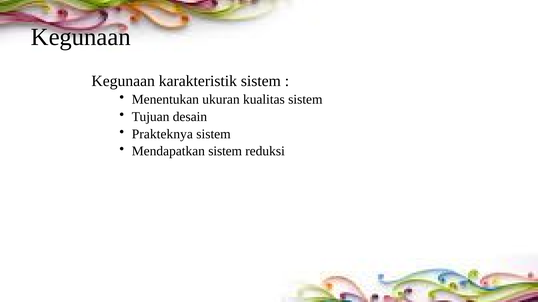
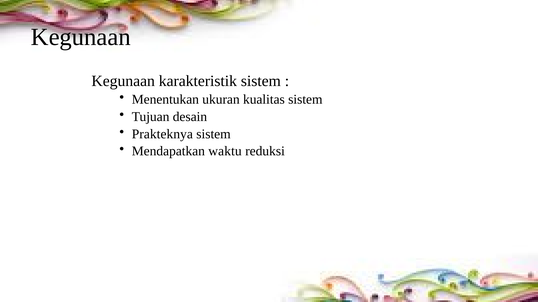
Mendapatkan sistem: sistem -> waktu (225, 152)
